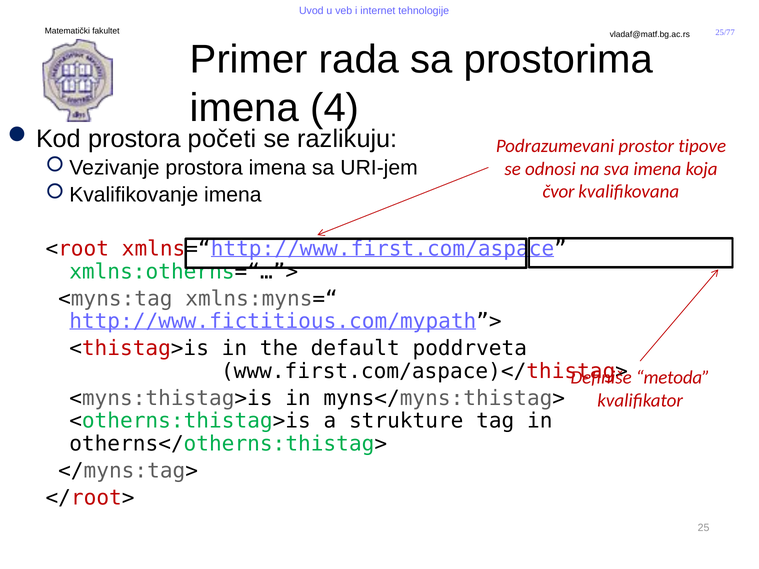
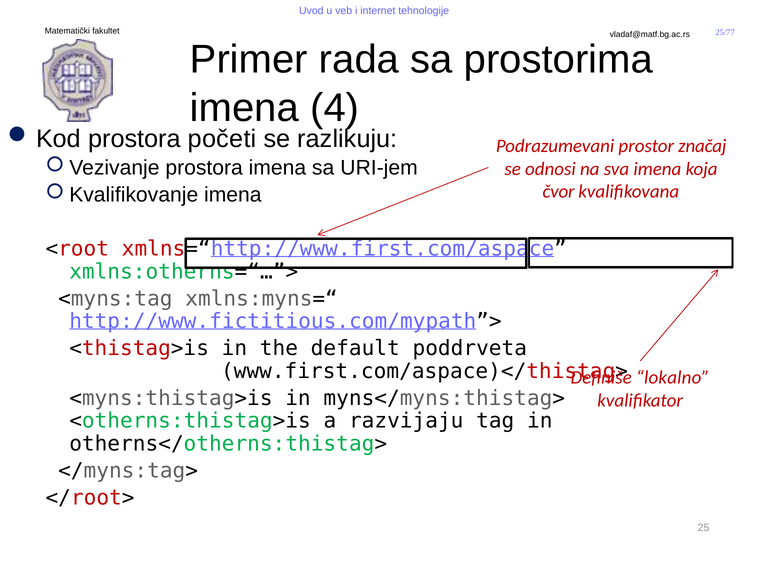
tipove: tipove -> značaj (702, 146)
metoda: metoda -> lokalno (673, 378)
strukture: strukture -> razvijaju (406, 421)
